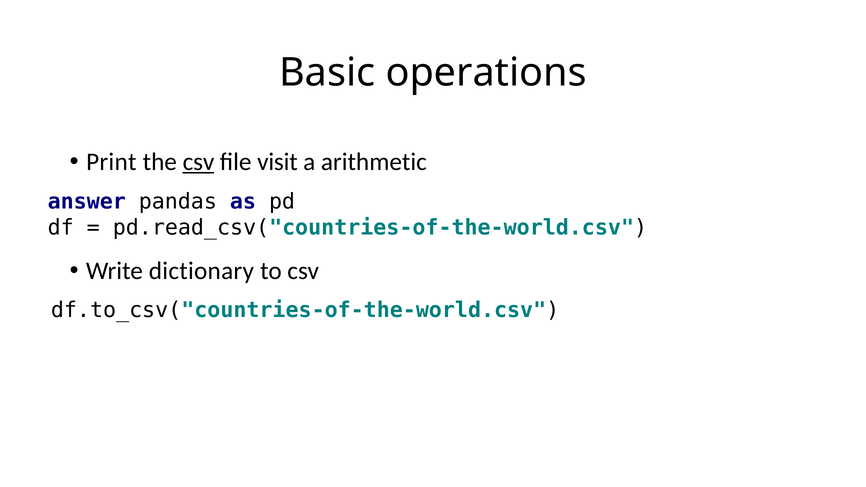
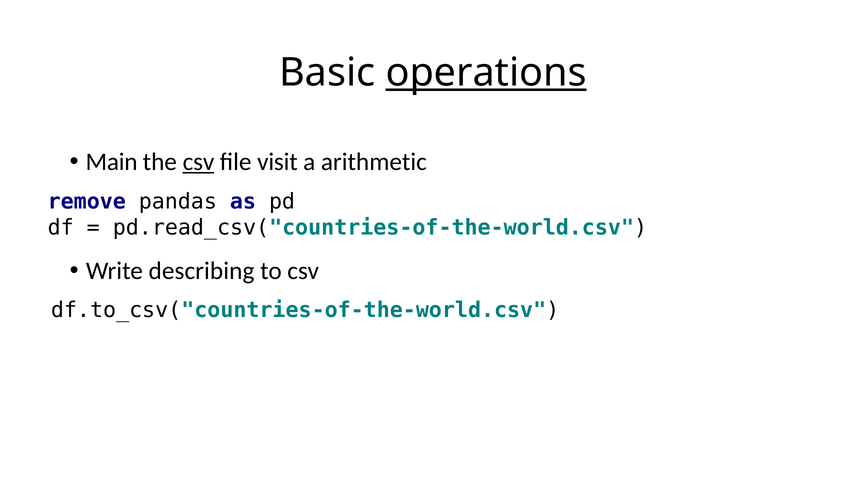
operations underline: none -> present (486, 73)
Print: Print -> Main (112, 162)
answer: answer -> remove (87, 202)
dictionary: dictionary -> describing (201, 271)
